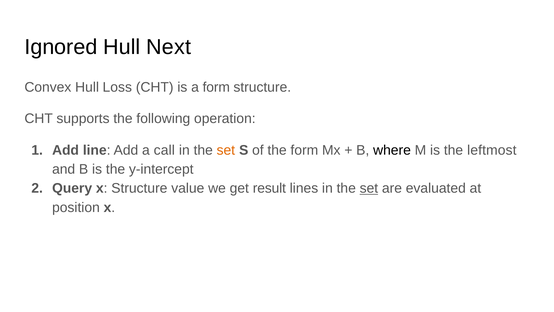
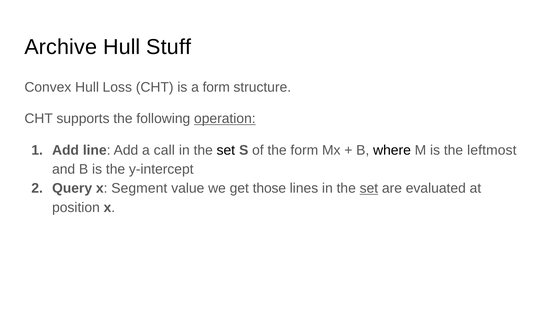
Ignored: Ignored -> Archive (61, 47)
Next: Next -> Stuff (169, 47)
operation underline: none -> present (225, 119)
set colour: orange -> black (226, 150)
x Structure: Structure -> Segment (139, 188)
result: result -> those (269, 188)
